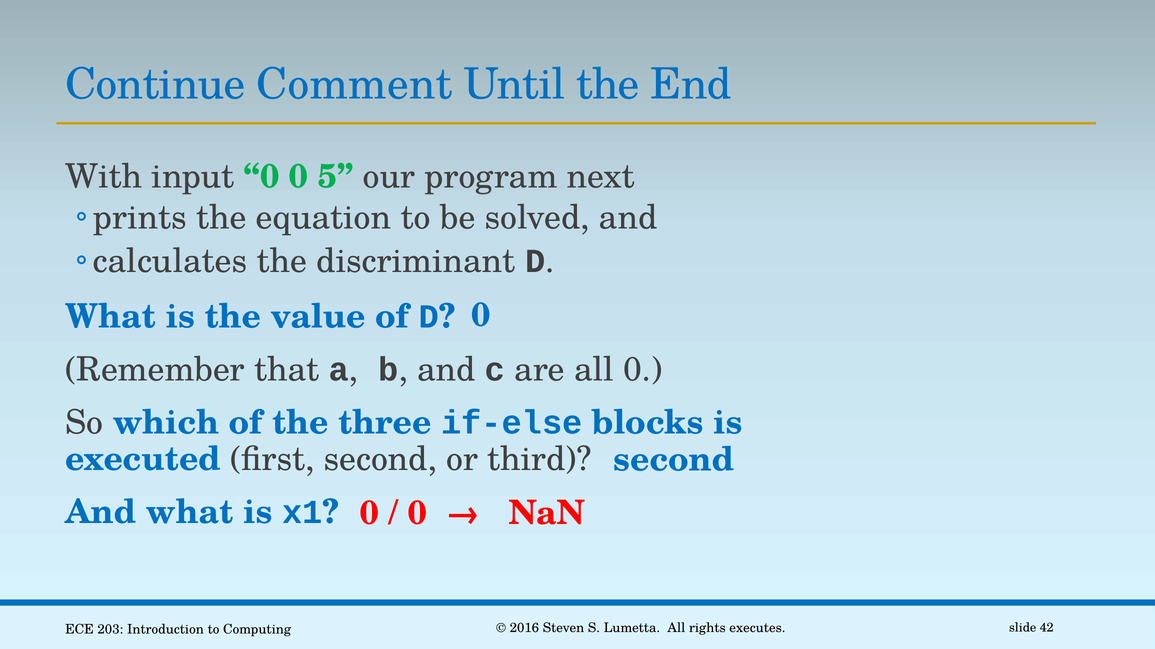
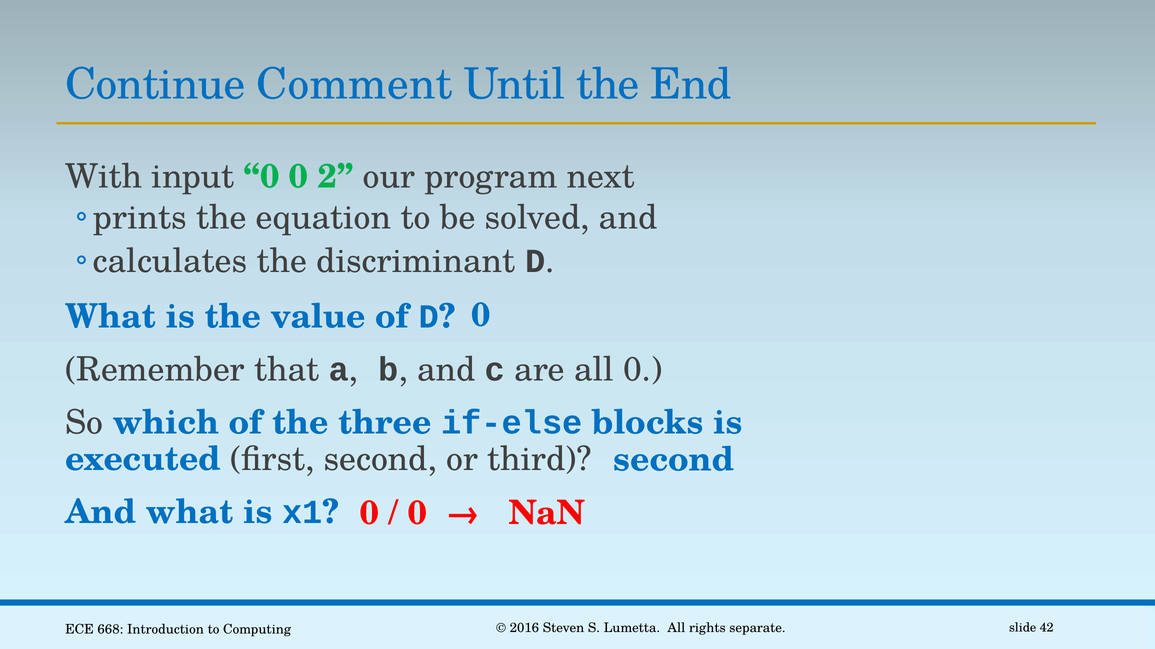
5: 5 -> 2 (336, 177)
executes: executes -> separate (757, 628)
203: 203 -> 668 (110, 630)
